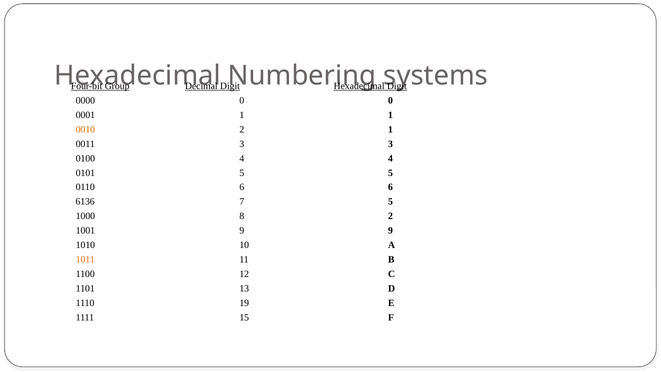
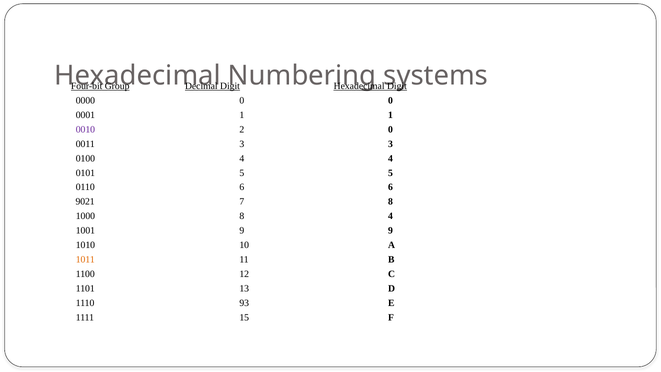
0010 colour: orange -> purple (85, 129)
2 1: 1 -> 0 (391, 129)
6136: 6136 -> 9021 (85, 202)
7 5: 5 -> 8 (391, 202)
8 2: 2 -> 4 (391, 216)
19: 19 -> 93 (244, 303)
